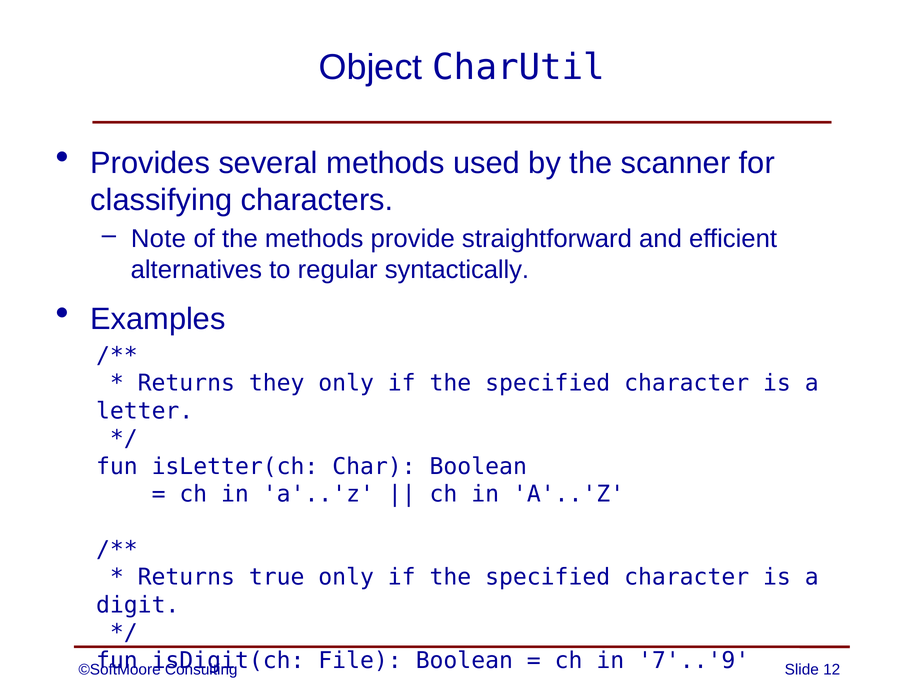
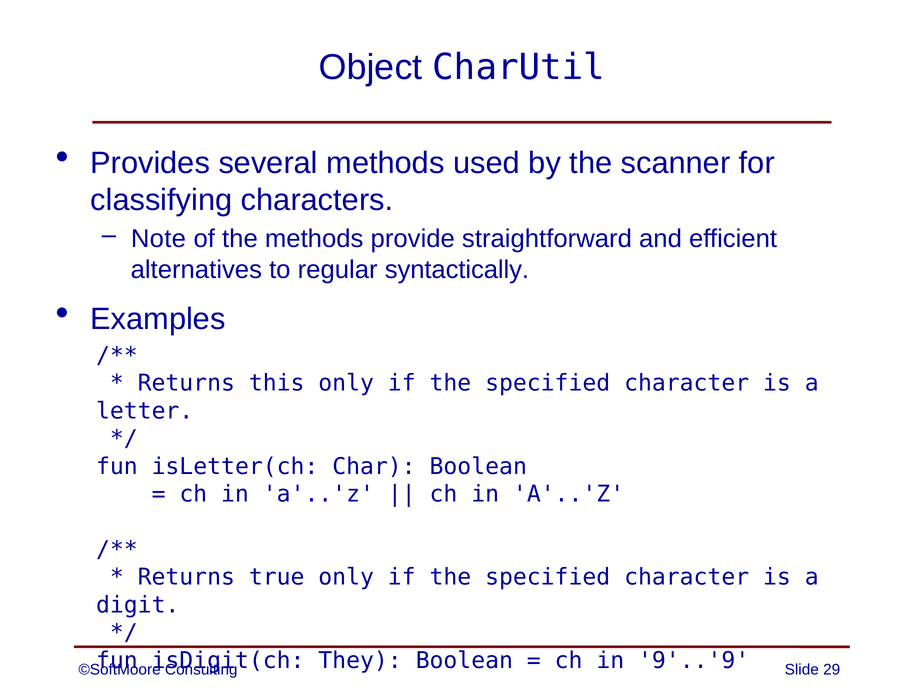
they: they -> this (277, 383)
File: File -> They (360, 660)
7'..'9: 7'..'9 -> 9'..'9 (694, 660)
12: 12 -> 29 (832, 669)
